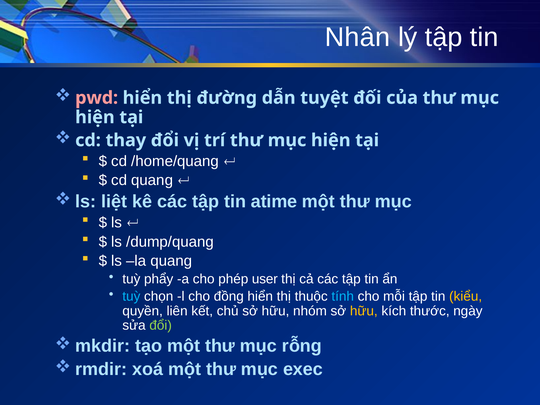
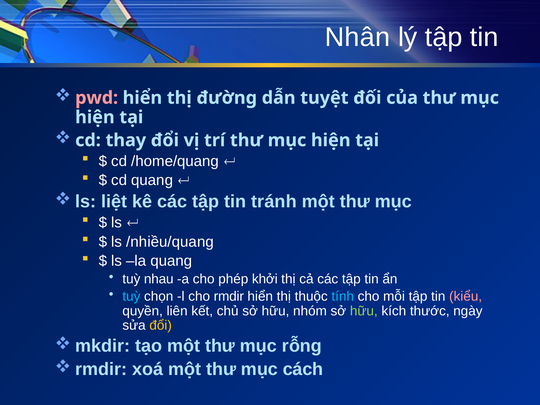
atime: atime -> tránh (274, 202)
/dump/quang: /dump/quang -> /nhiều/quang (170, 242)
phẩy: phẩy -> nhau (159, 279)
user: user -> khởi (265, 279)
đồng: đồng -> rmdir (229, 296)
kiểu colour: yellow -> pink (466, 296)
hữu colour: yellow -> light green (364, 311)
đổi colour: light green -> yellow (161, 325)
exec: exec -> cách (303, 369)
